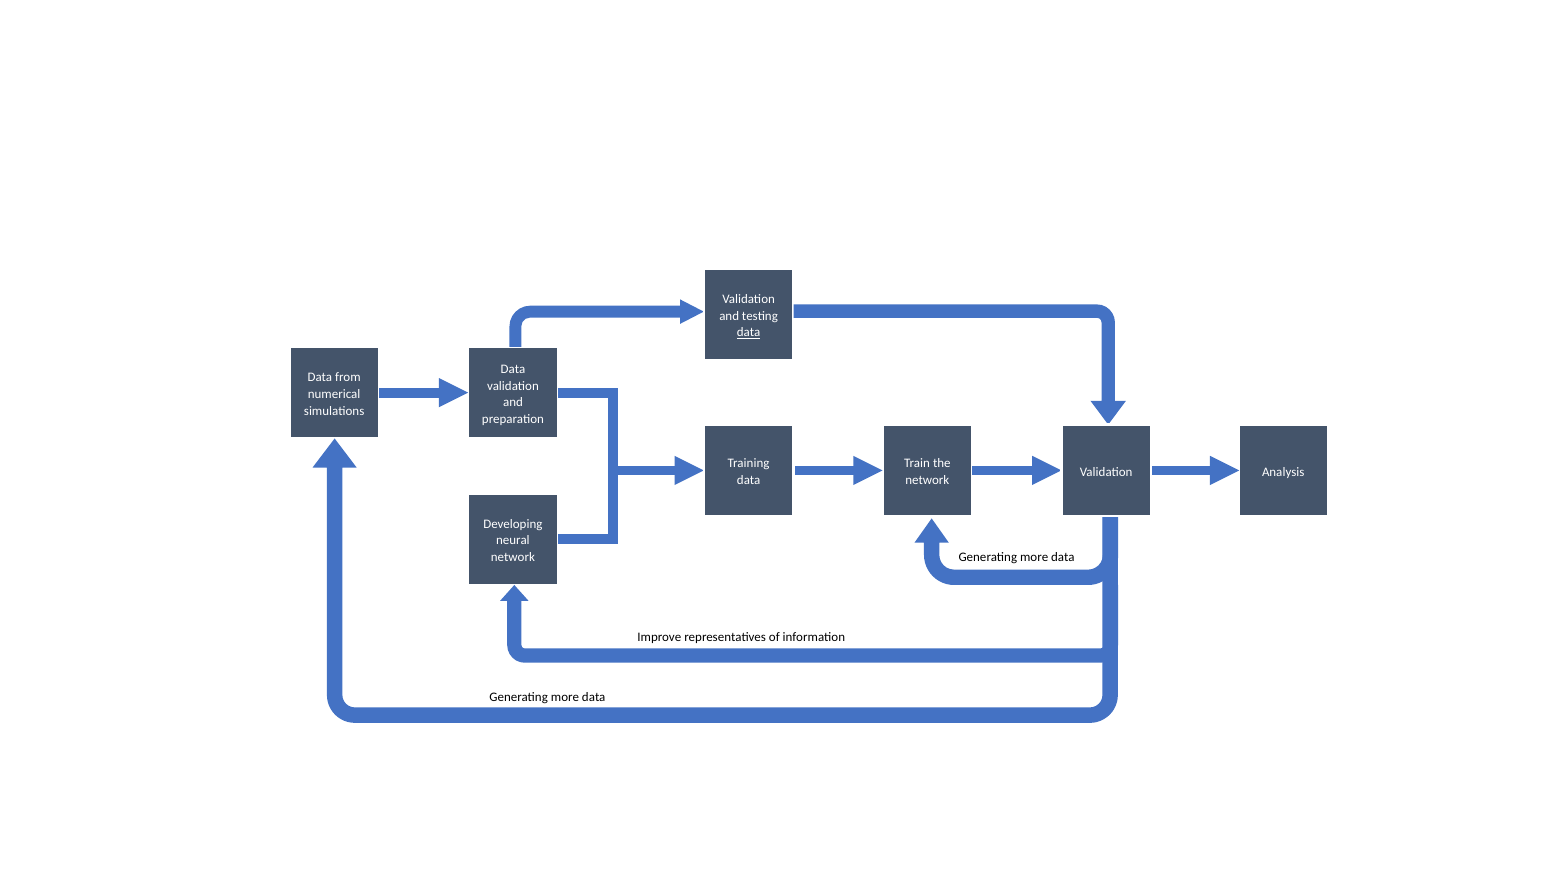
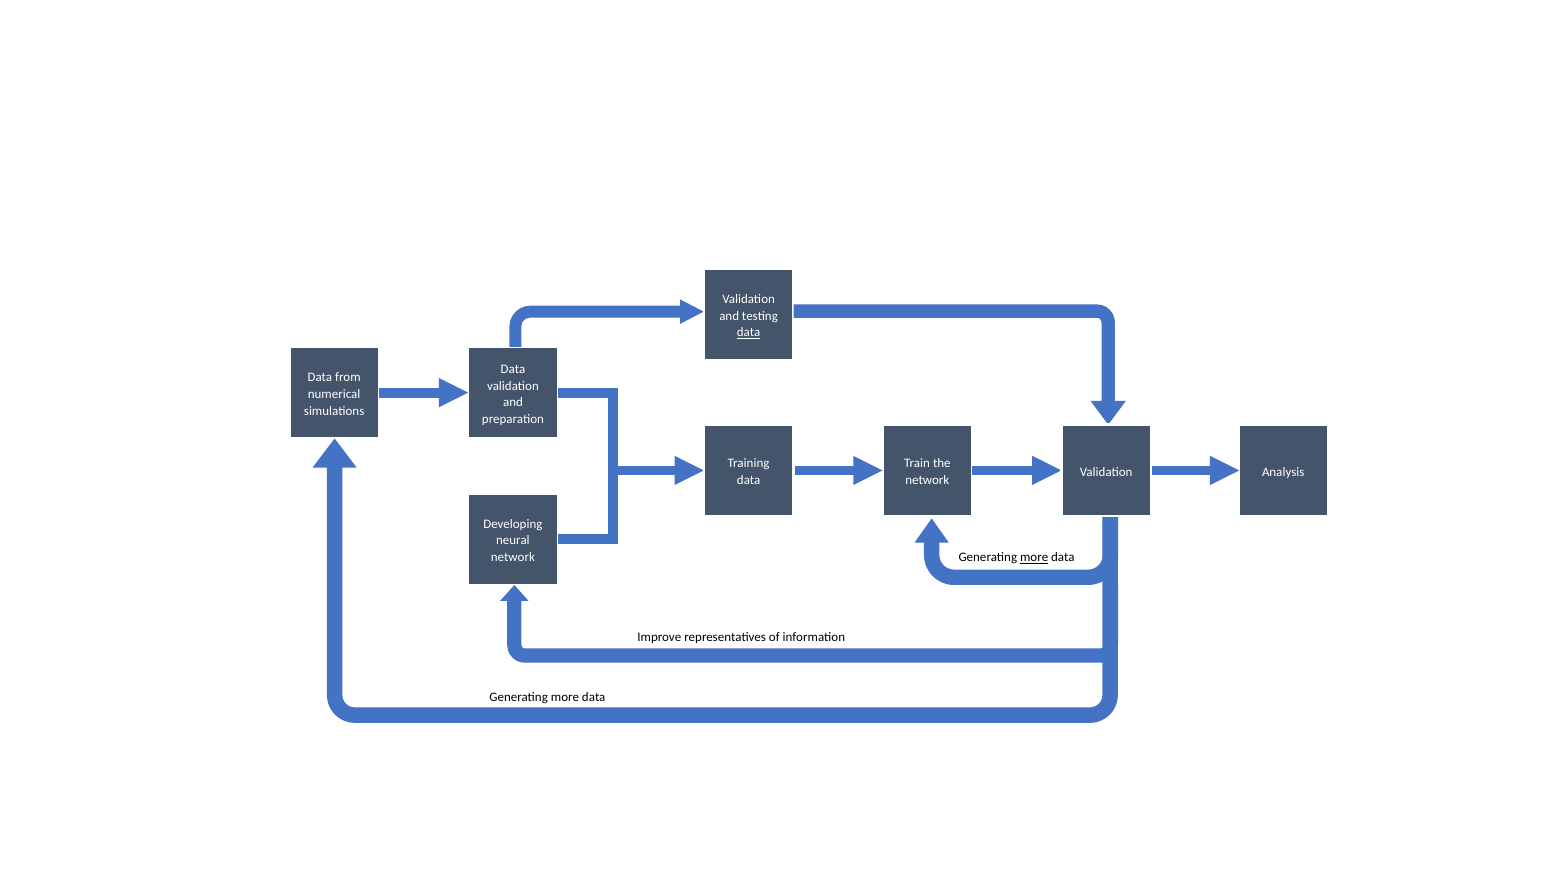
more underline: none -> present (1034, 557)
